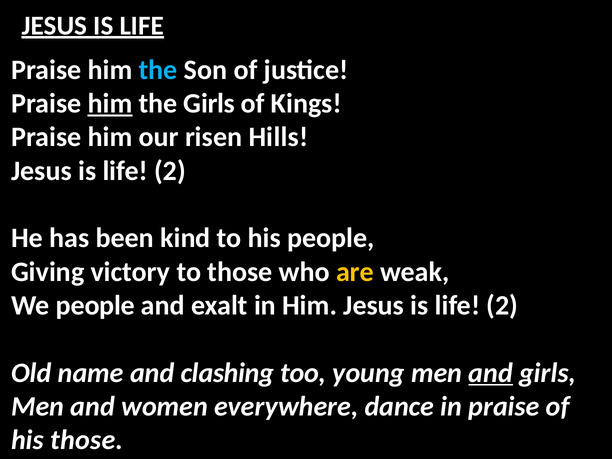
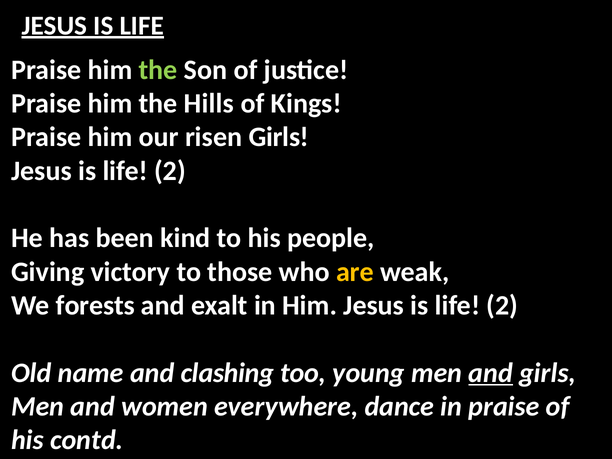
the colour: light blue -> light green (158, 70)
him underline: present -> none (110, 104)
the Girls: Girls -> Hills (209, 104)
risen Hills: Hills -> Girls (279, 137)
We people: people -> forests (95, 305)
his those: those -> contd (87, 440)
